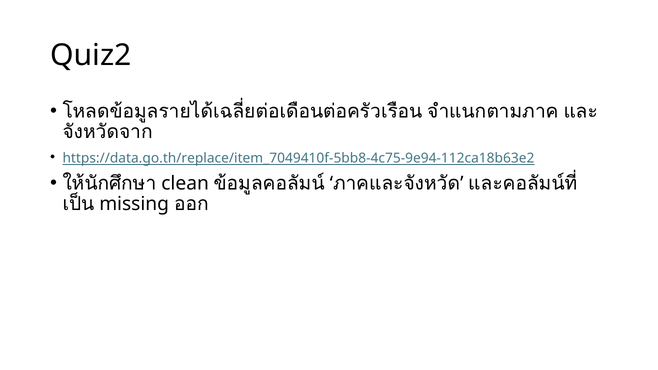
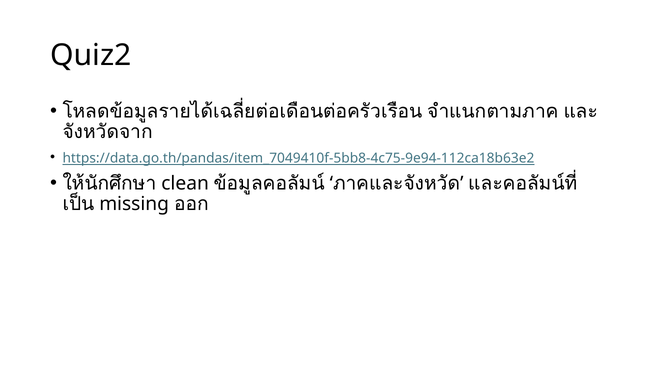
https://data.go.th/replace/item_7049410f-5bb8-4c75-9e94-112ca18b63e2: https://data.go.th/replace/item_7049410f-5bb8-4c75-9e94-112ca18b63e2 -> https://data.go.th/pandas/item_7049410f-5bb8-4c75-9e94-112ca18b63e2 (298, 158)
